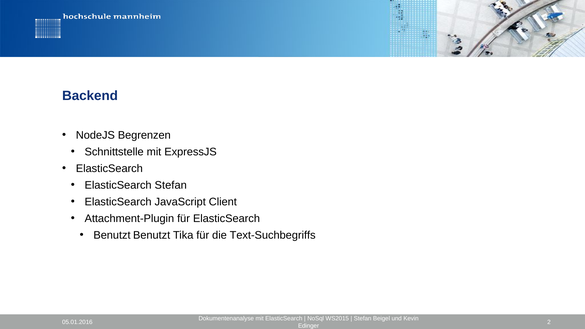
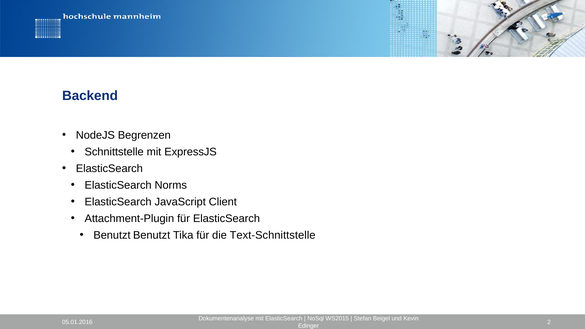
ElasticSearch Stefan: Stefan -> Norms (171, 185)
Text-Suchbegriffs: Text-Suchbegriffs -> Text-Schnittstelle (273, 235)
